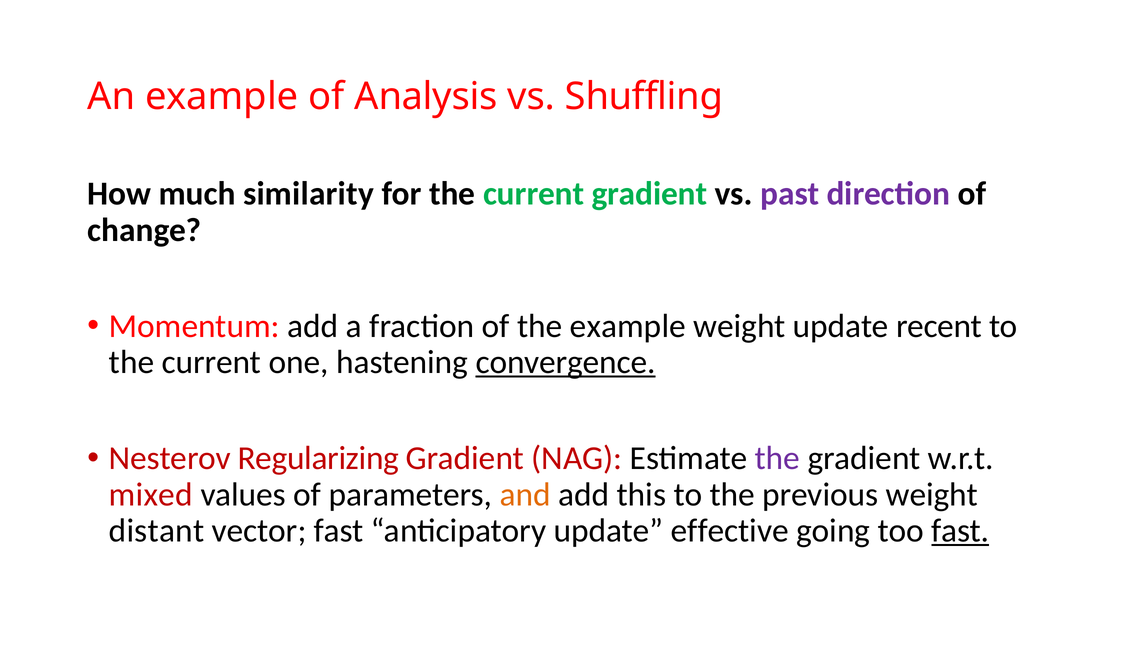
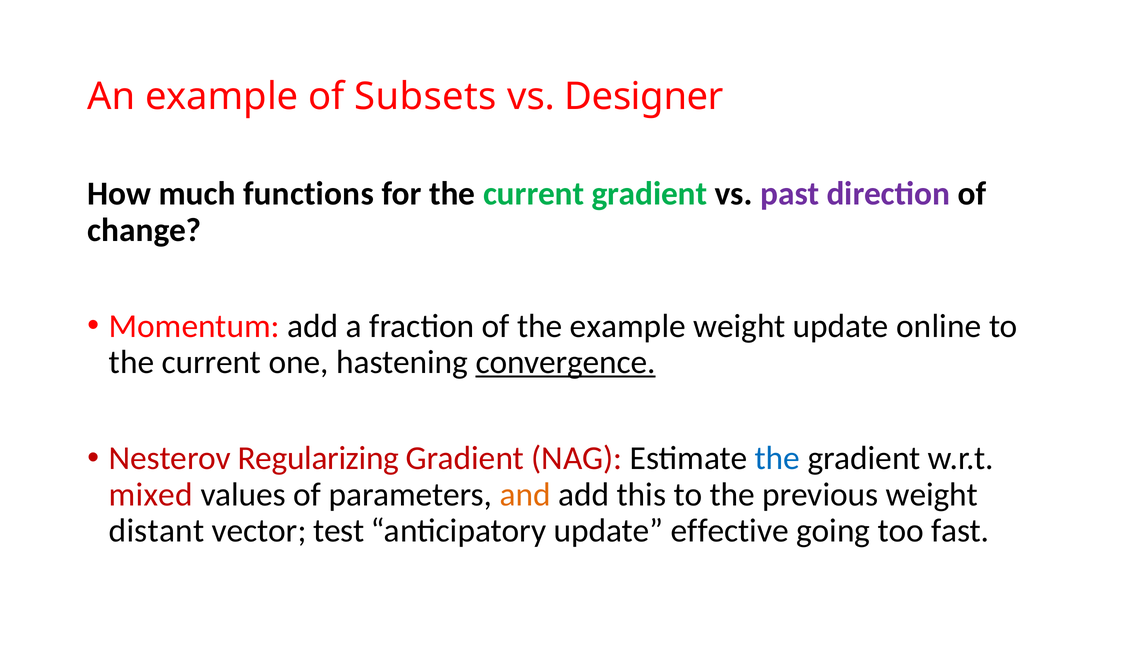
Analysis: Analysis -> Subsets (426, 96)
Shuffling: Shuffling -> Designer (644, 96)
similarity: similarity -> functions (308, 194)
recent: recent -> online (939, 326)
the colour: purple -> blue (777, 458)
vector fast: fast -> test (339, 530)
fast underline: present -> none (960, 530)
